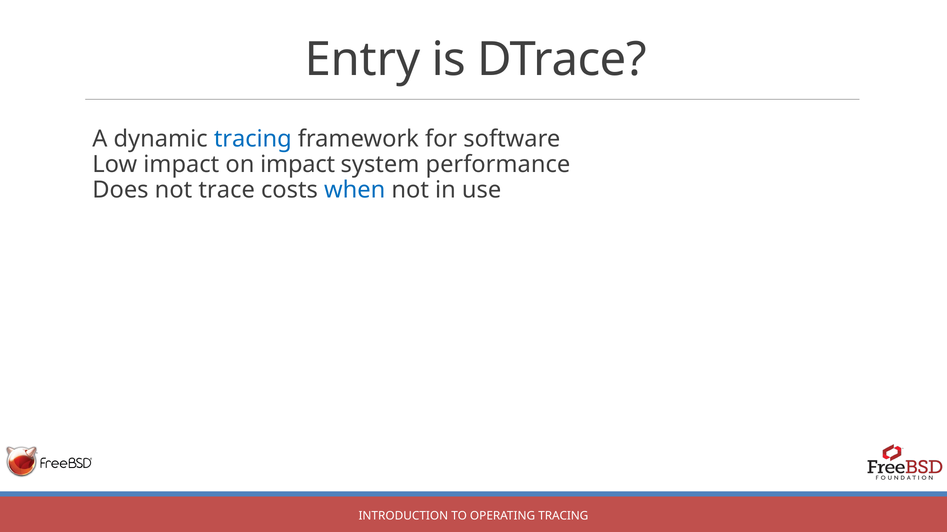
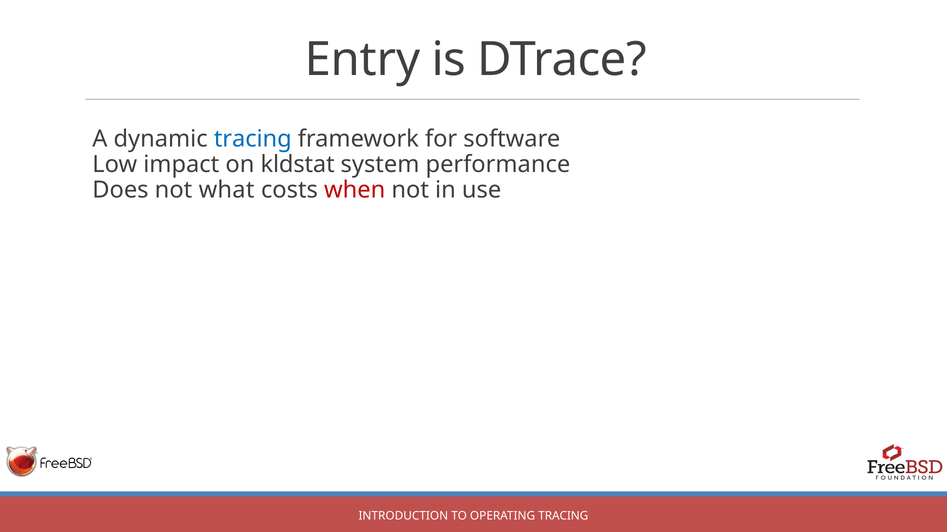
on impact: impact -> kldstat (298, 165)
trace: trace -> what (227, 190)
when colour: blue -> red (355, 190)
